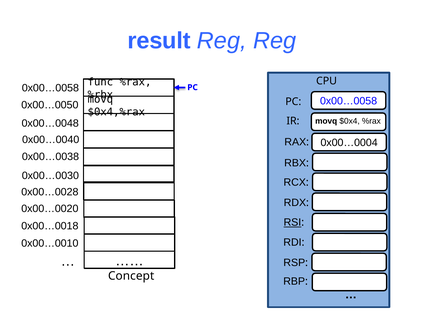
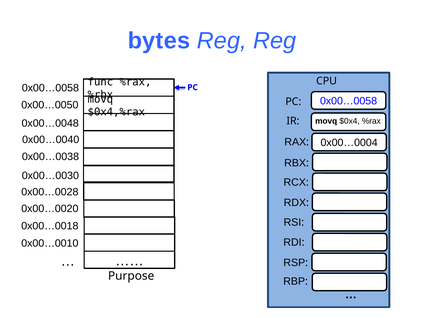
result: result -> bytes (159, 41)
RSI underline: present -> none (292, 222)
Concept: Concept -> Purpose (131, 276)
